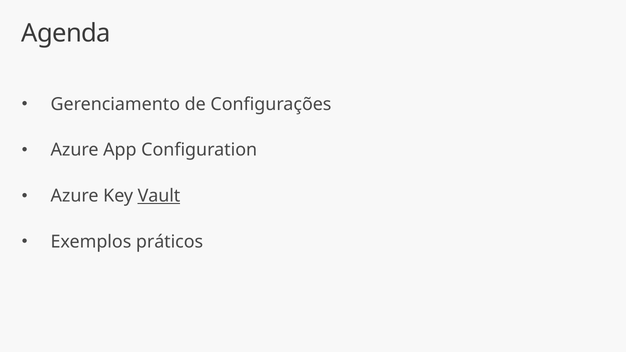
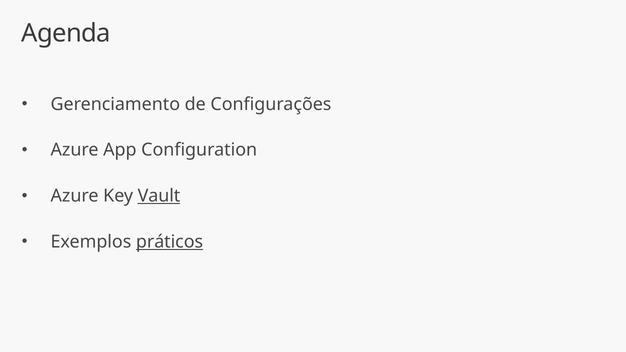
práticos underline: none -> present (170, 242)
